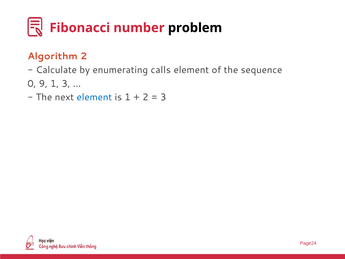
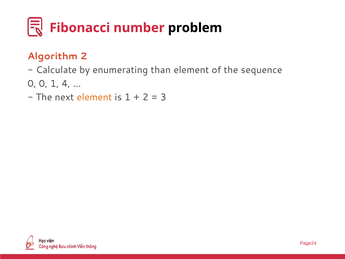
calls: calls -> than (161, 70)
0 9: 9 -> 0 (43, 84)
1 3: 3 -> 4 (66, 84)
element colour: blue -> orange (94, 97)
